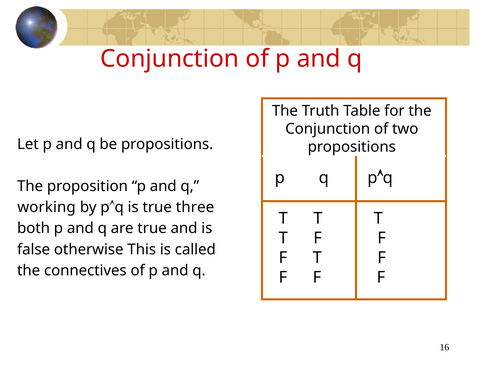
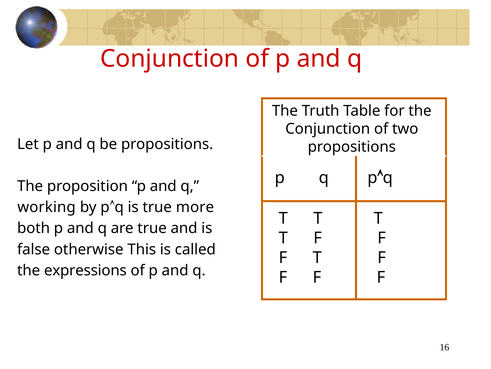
three: three -> more (195, 207)
connectives: connectives -> expressions (85, 270)
